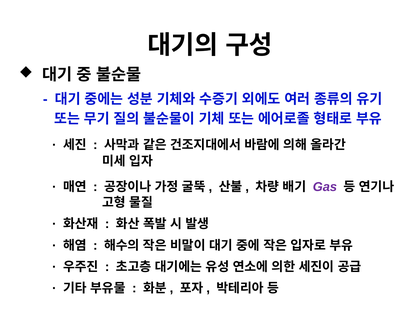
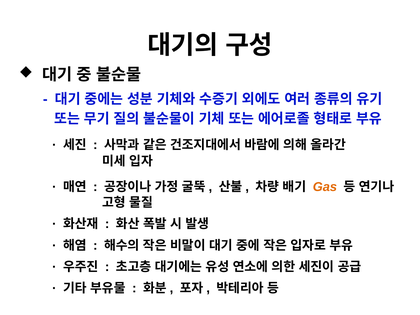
Gas colour: purple -> orange (325, 187)
